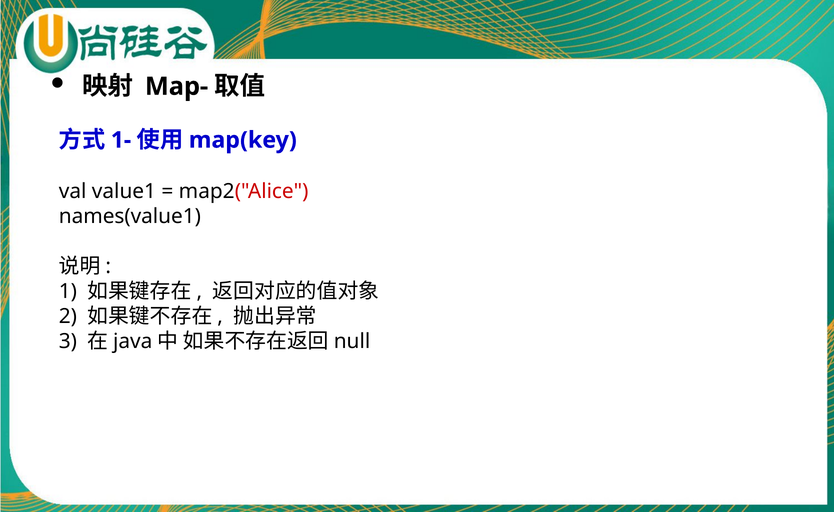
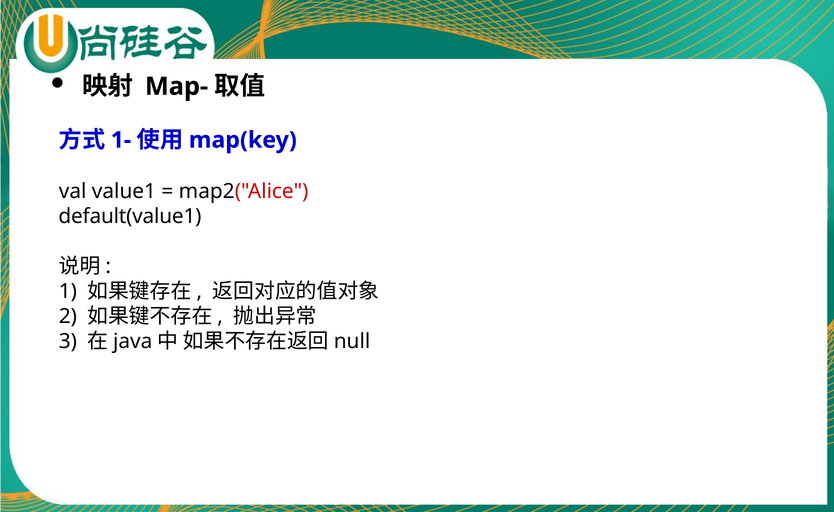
names(value1: names(value1 -> default(value1 (130, 216)
